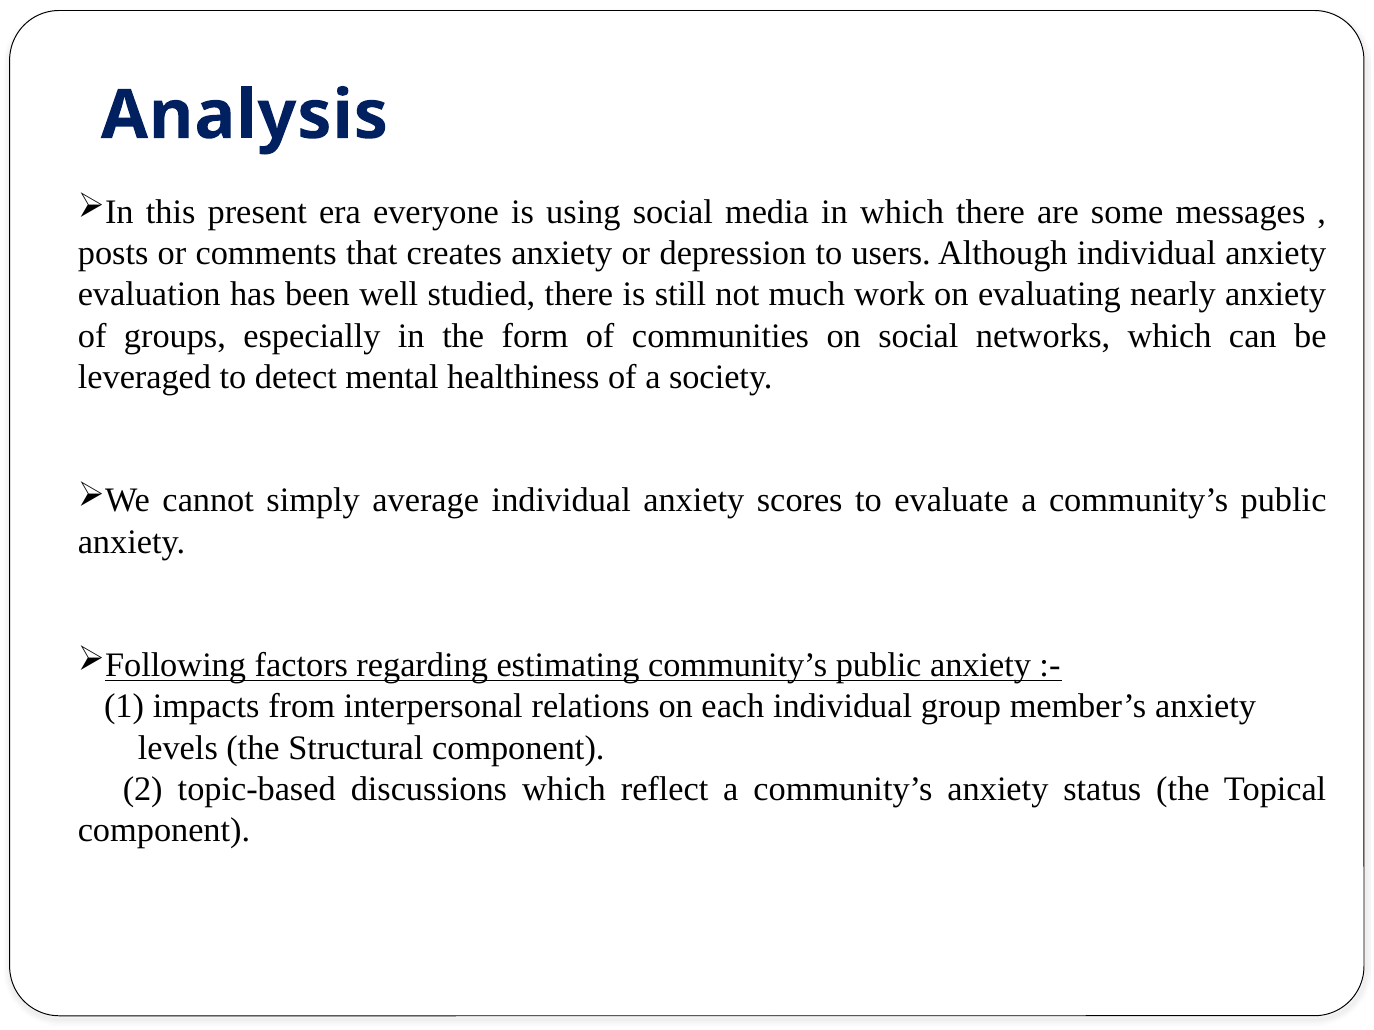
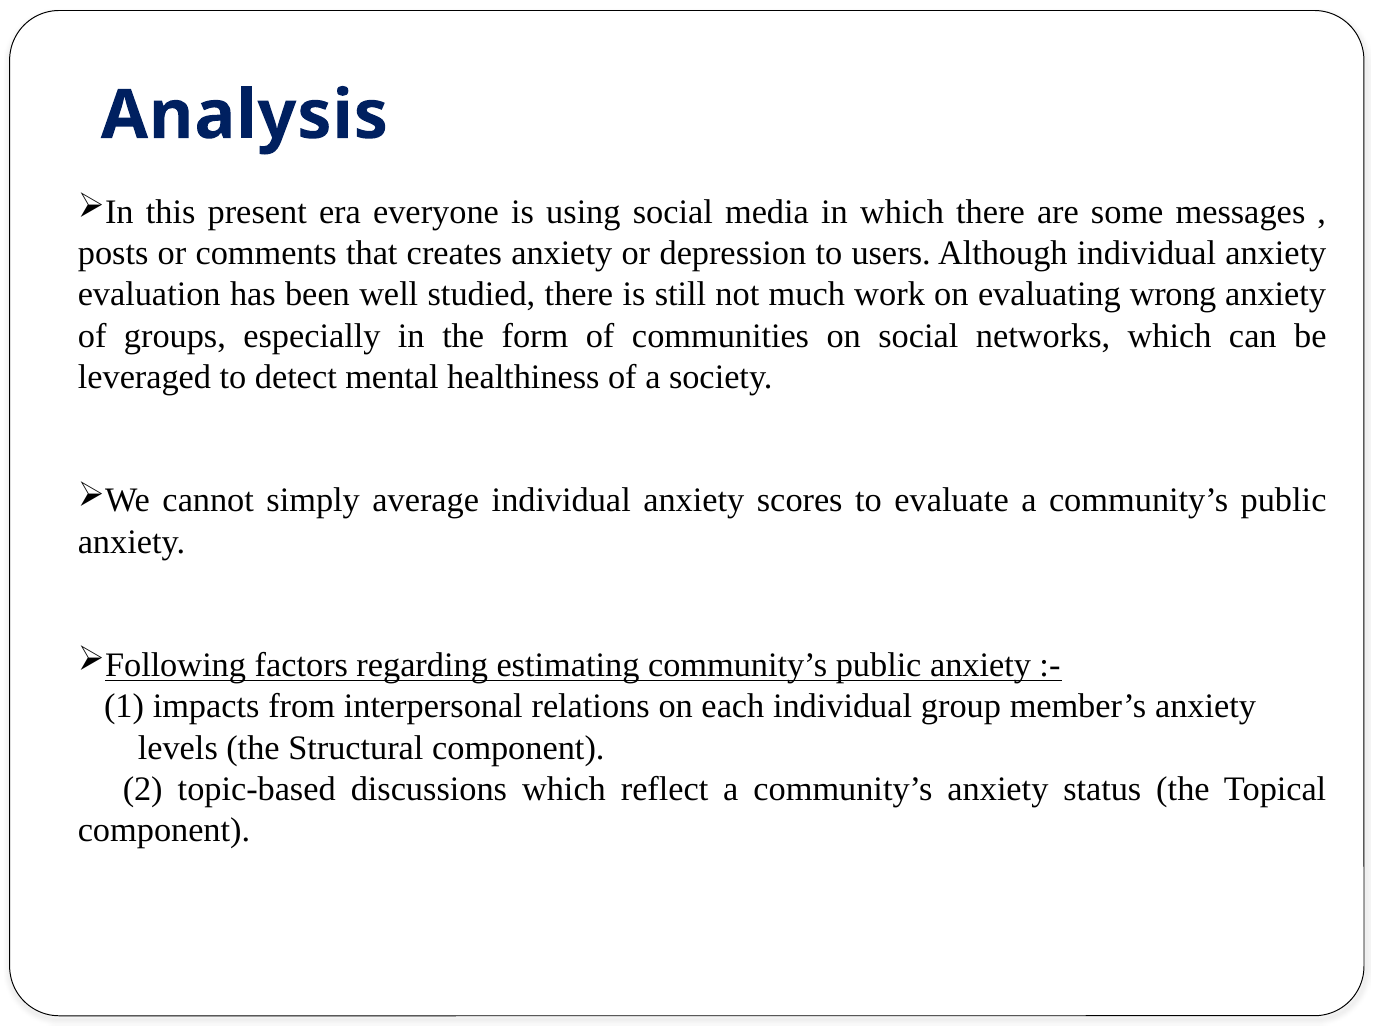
nearly: nearly -> wrong (1173, 295)
